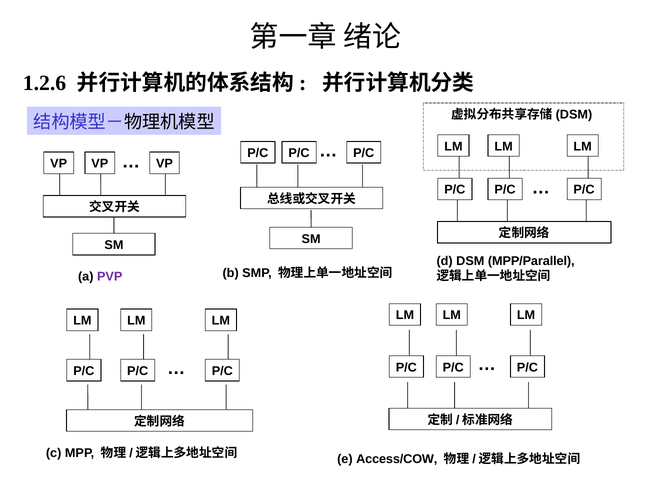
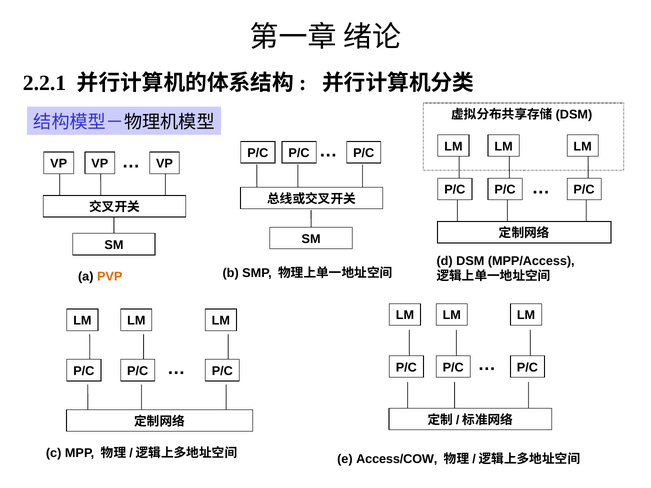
1.2.6: 1.2.6 -> 2.2.1 (44, 83)
MPP/Parallel: MPP/Parallel -> MPP/Access (531, 261)
PVP colour: purple -> orange (110, 277)
